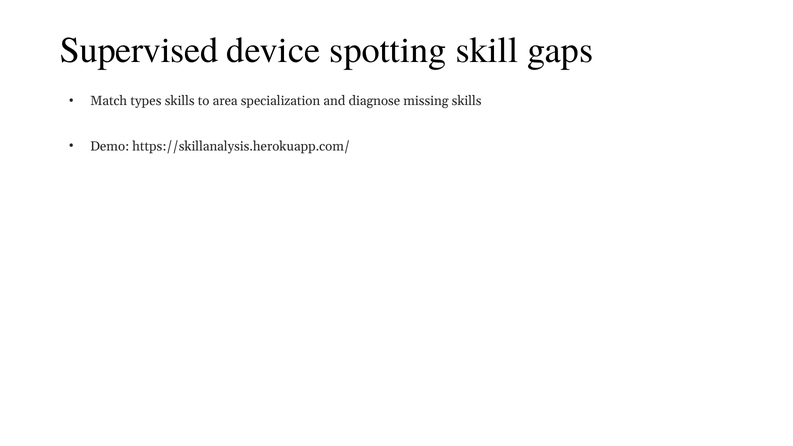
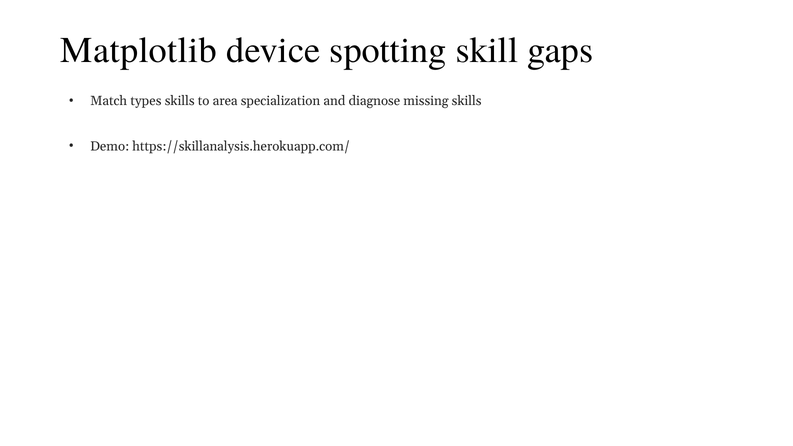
Supervised: Supervised -> Matplotlib (139, 50)
